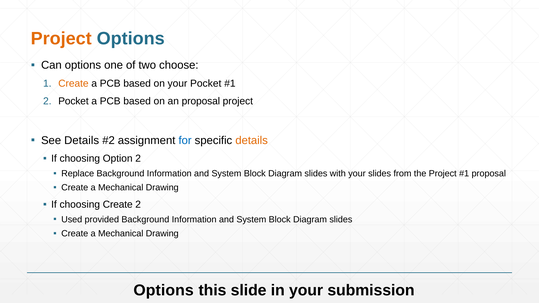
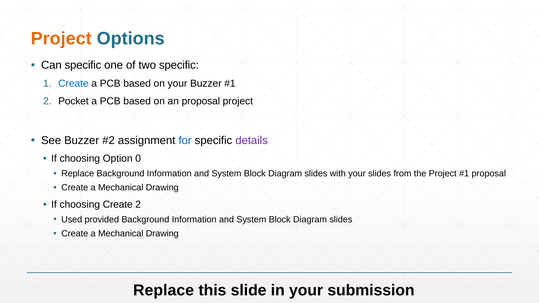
Can options: options -> specific (83, 65)
two choose: choose -> specific (179, 65)
Create colour: orange -> blue (73, 84)
your Pocket: Pocket -> Buzzer (206, 84)
See Details: Details -> Buzzer (82, 140)
details colour: orange -> purple (252, 140)
Option 2: 2 -> 0 (138, 159)
Options: Options -> Replace (164, 290)
